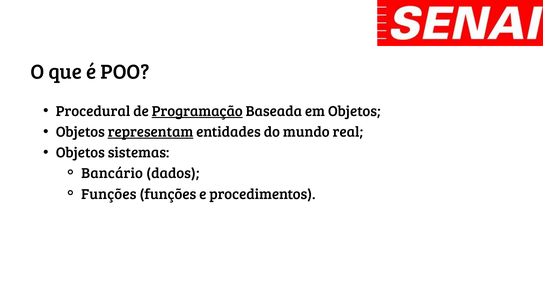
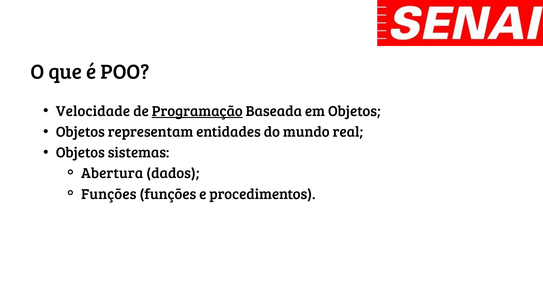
Procedural: Procedural -> Velocidade (93, 111)
representam underline: present -> none (151, 132)
Bancário: Bancário -> Abertura (112, 174)
